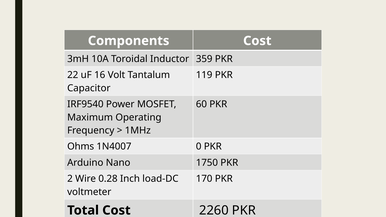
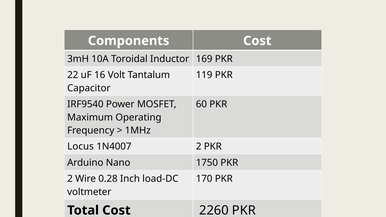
359: 359 -> 169 (204, 59)
Ohms: Ohms -> Locus (81, 147)
1N4007 0: 0 -> 2 (199, 147)
